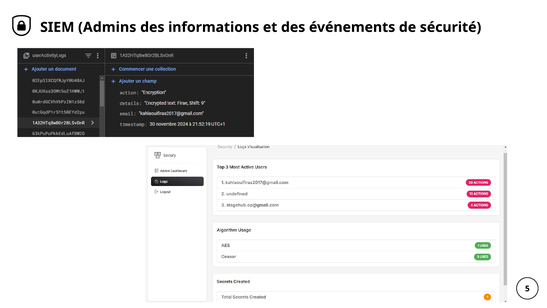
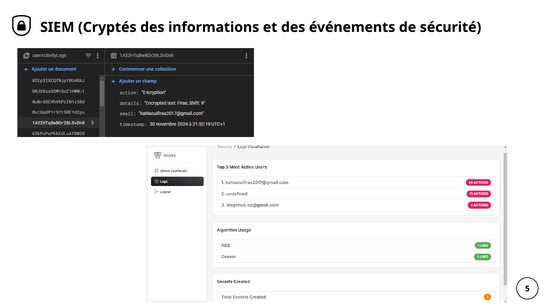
Admins: Admins -> Cryptés (107, 27)
